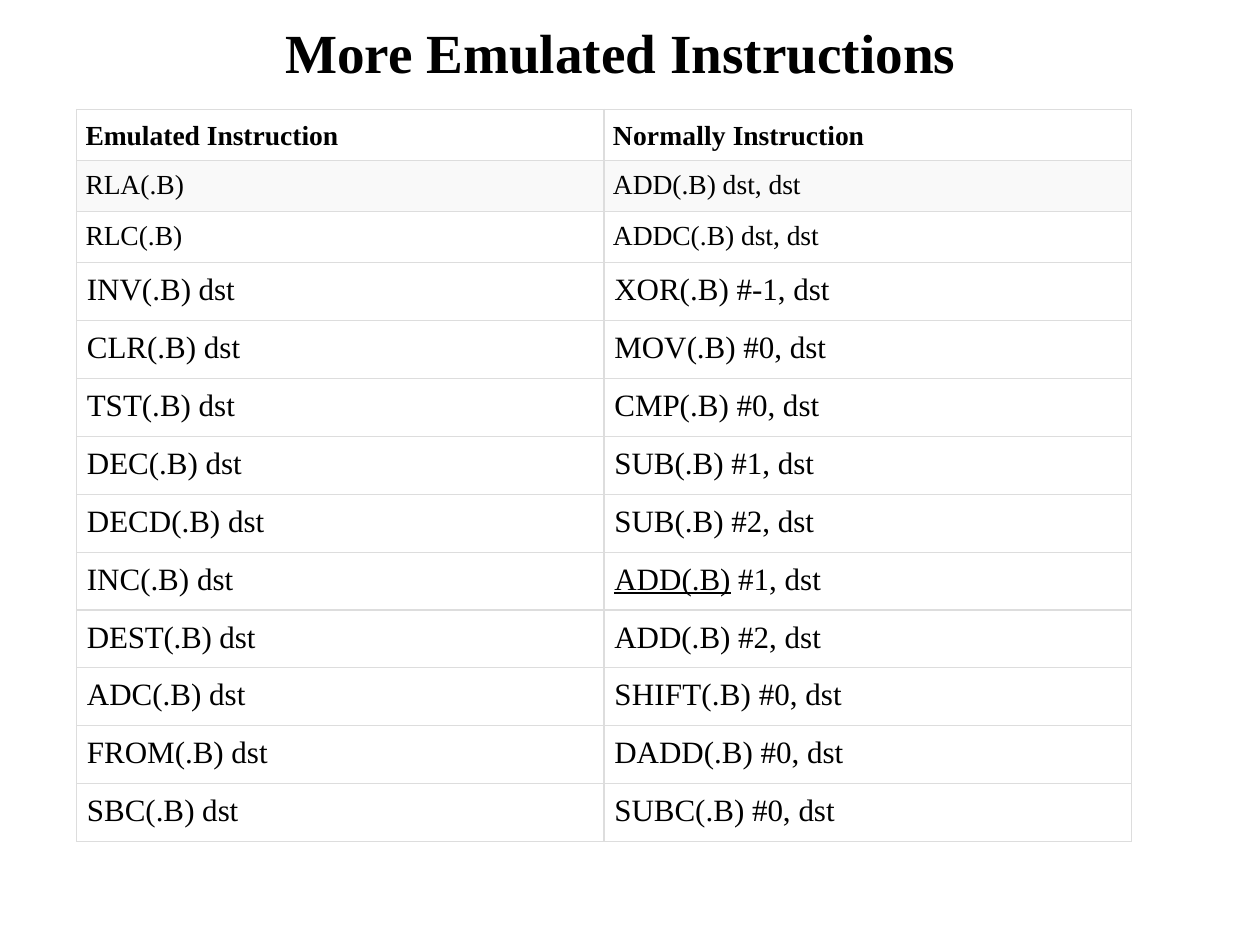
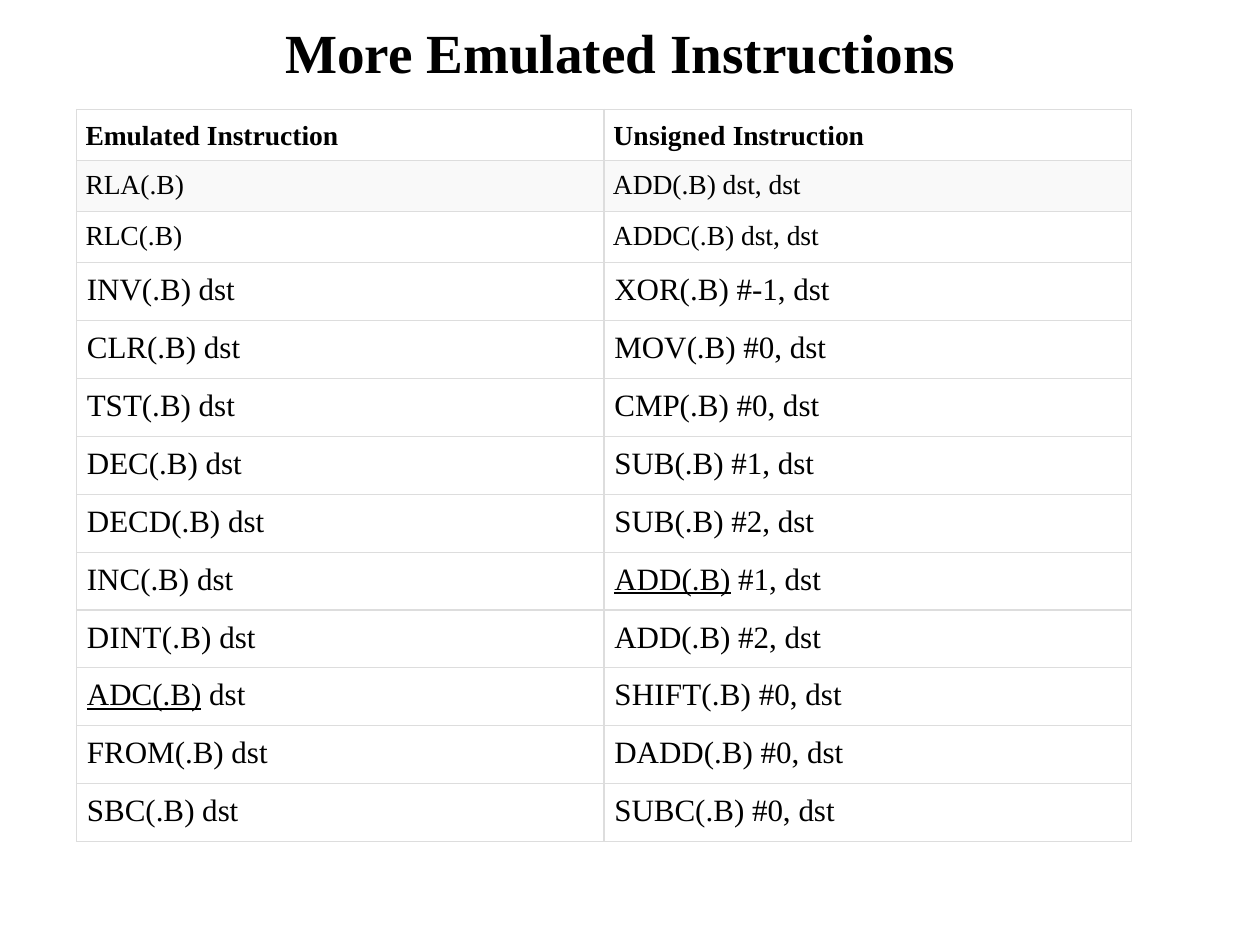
Normally: Normally -> Unsigned (669, 136)
DEST(.B: DEST(.B -> DINT(.B (149, 638)
ADC(.B underline: none -> present (144, 696)
